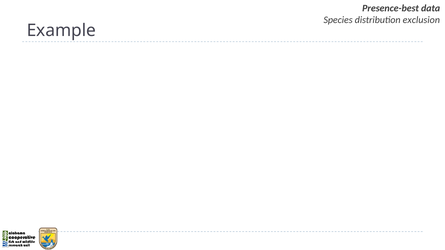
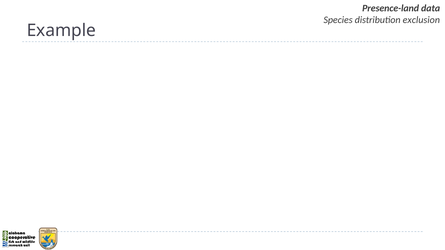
Presence-best: Presence-best -> Presence-land (391, 8)
